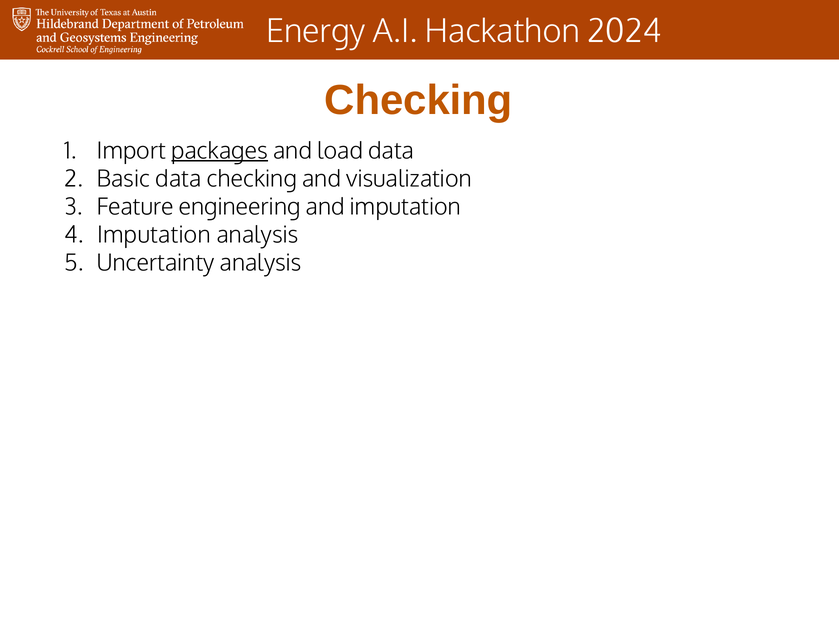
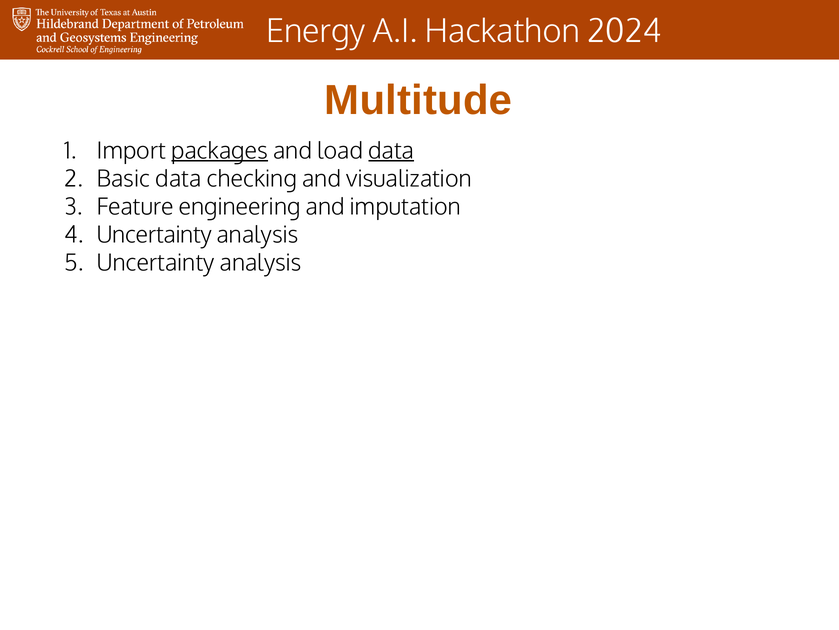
Checking: Checking -> Multitude (418, 100)
data underline: none -> present (391, 151)
Imputation: Imputation -> Uncertainty (154, 235)
